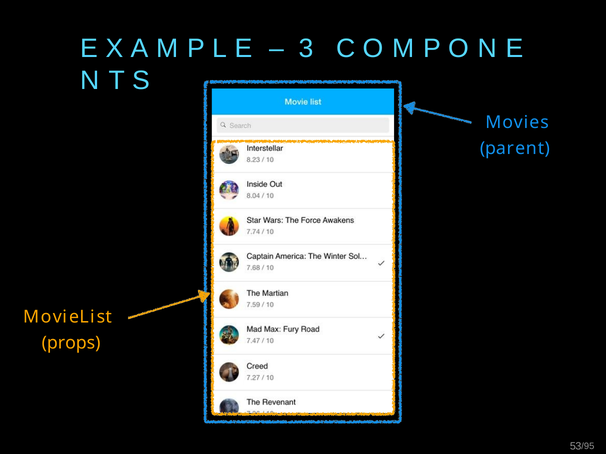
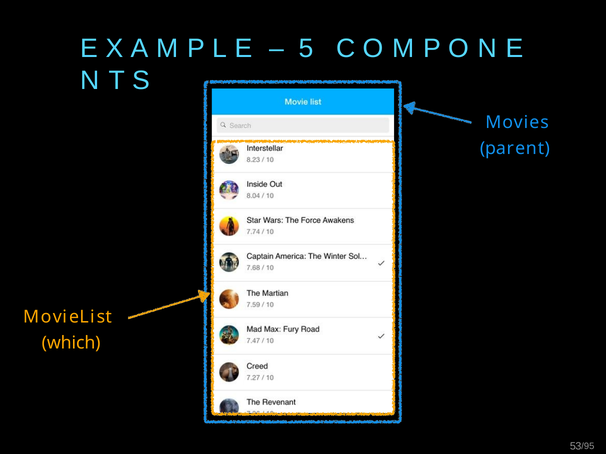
3: 3 -> 5 (306, 49)
props: props -> which (71, 343)
